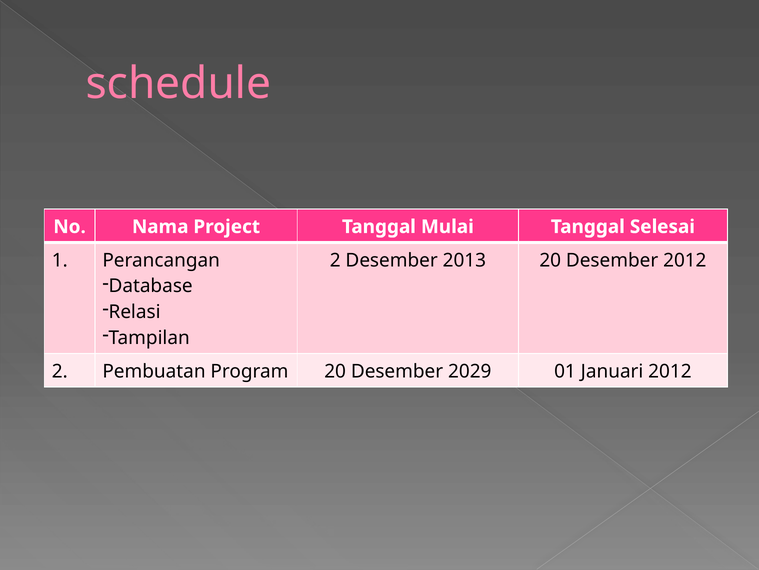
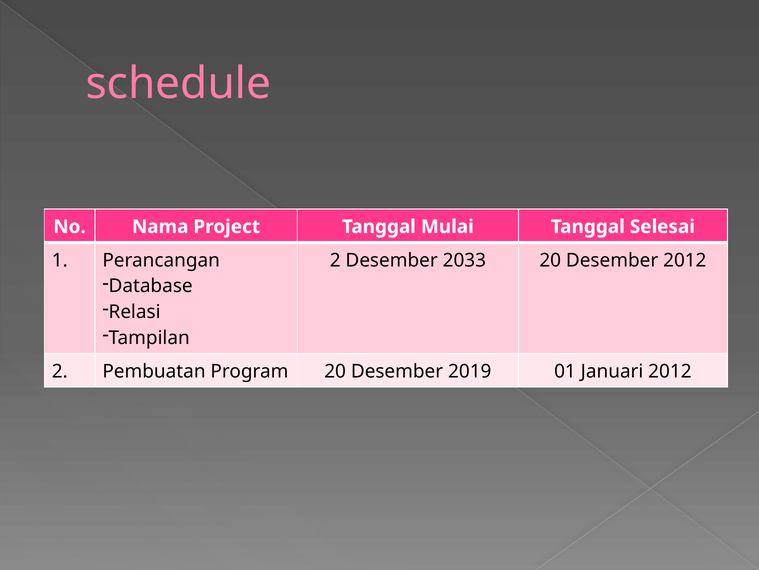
2013: 2013 -> 2033 (464, 260)
2029: 2029 -> 2019 (470, 371)
